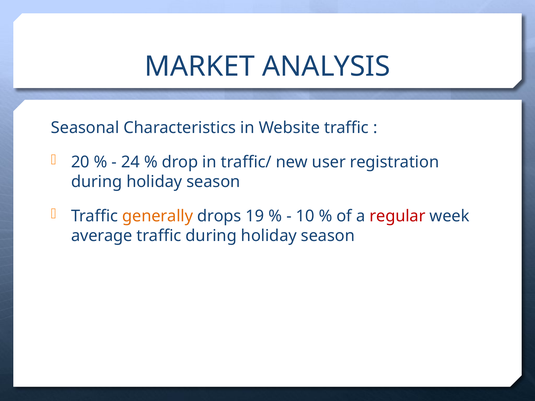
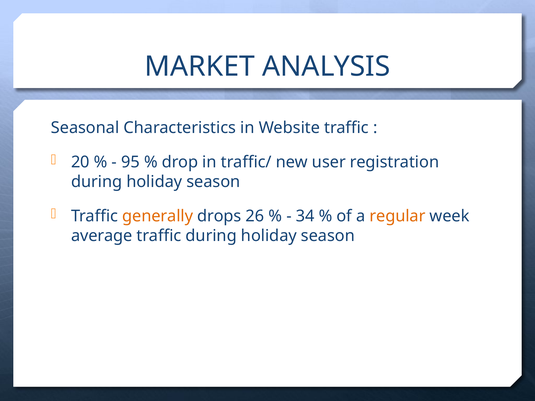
24: 24 -> 95 (130, 162)
19: 19 -> 26 (255, 216)
10: 10 -> 34 (305, 216)
regular colour: red -> orange (397, 216)
